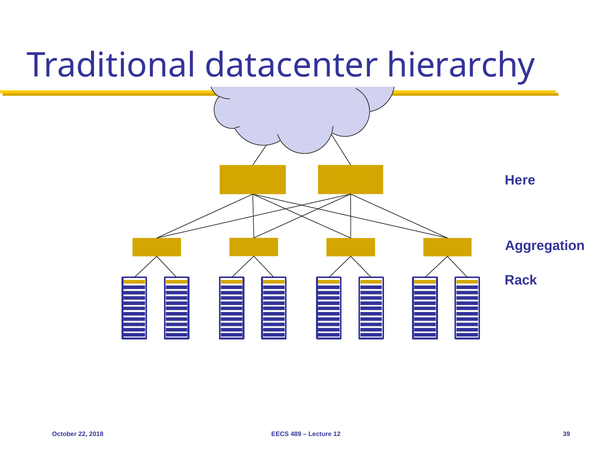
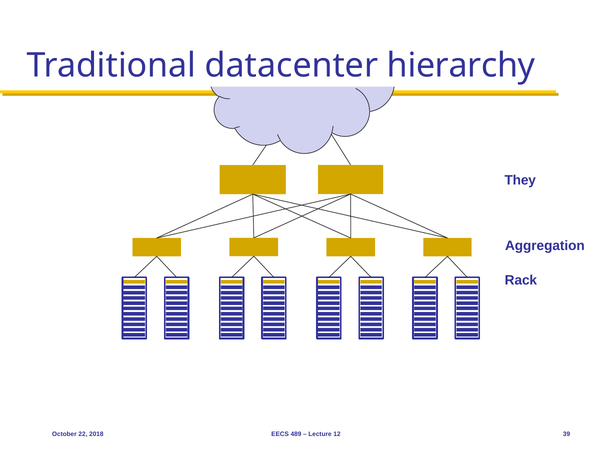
Here: Here -> They (520, 180)
